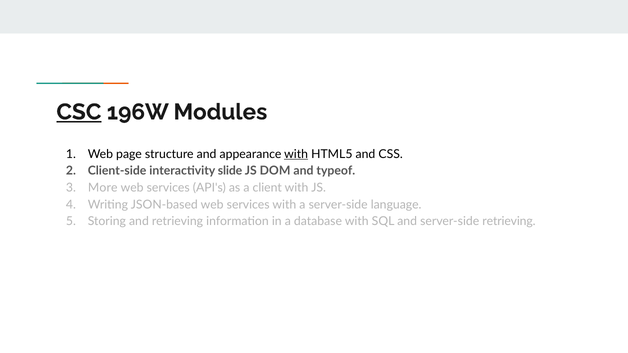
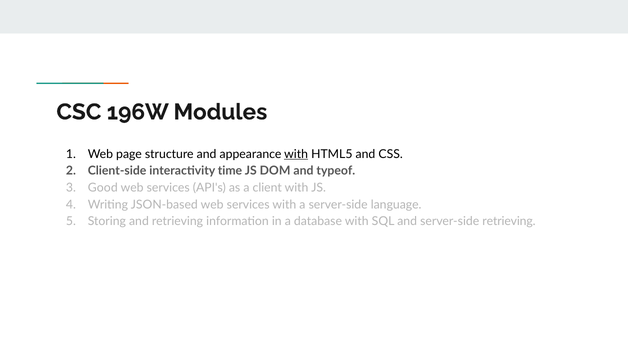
CSC underline: present -> none (79, 112)
slide: slide -> time (230, 171)
More: More -> Good (103, 188)
